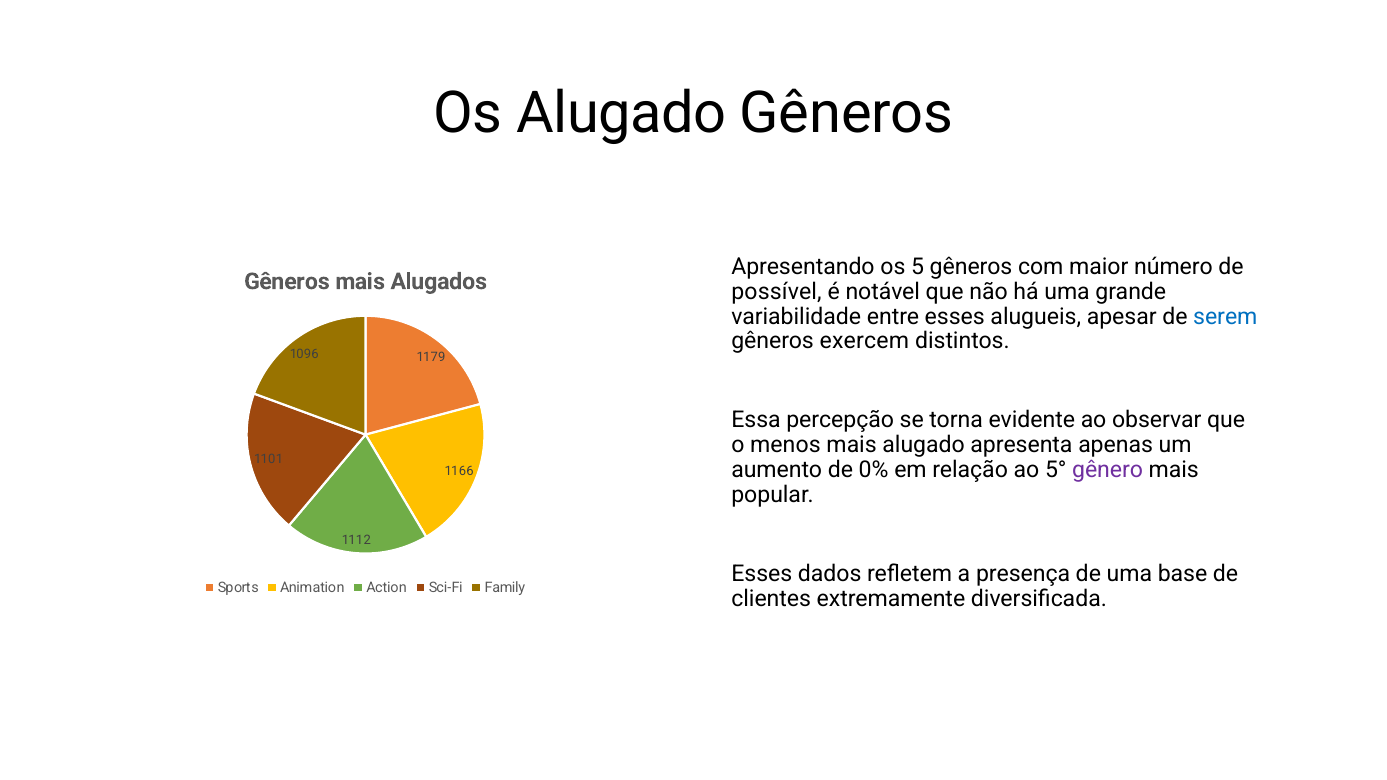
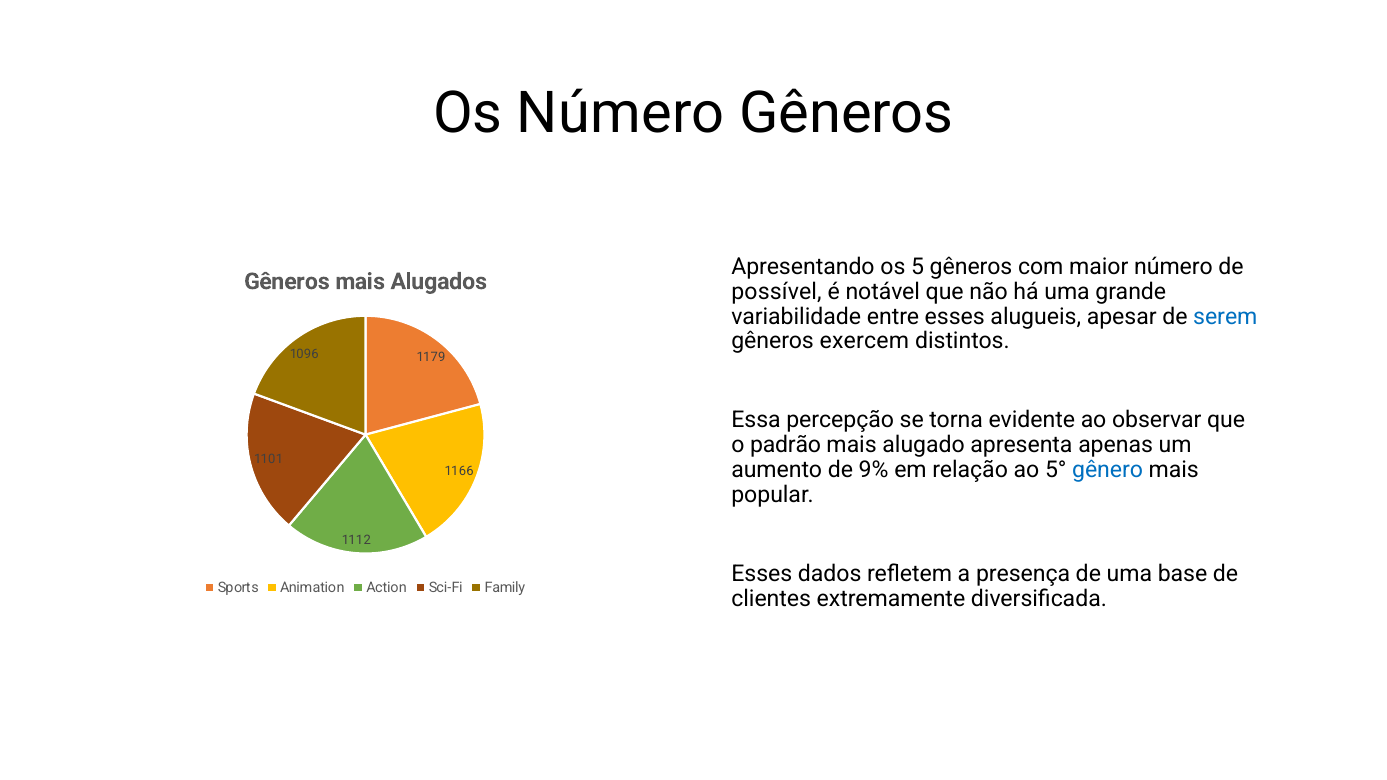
Os Alugado: Alugado -> Número (621, 113)
menos: menos -> padrão (786, 445)
0%: 0% -> 9% (874, 470)
gênero colour: purple -> blue (1108, 470)
